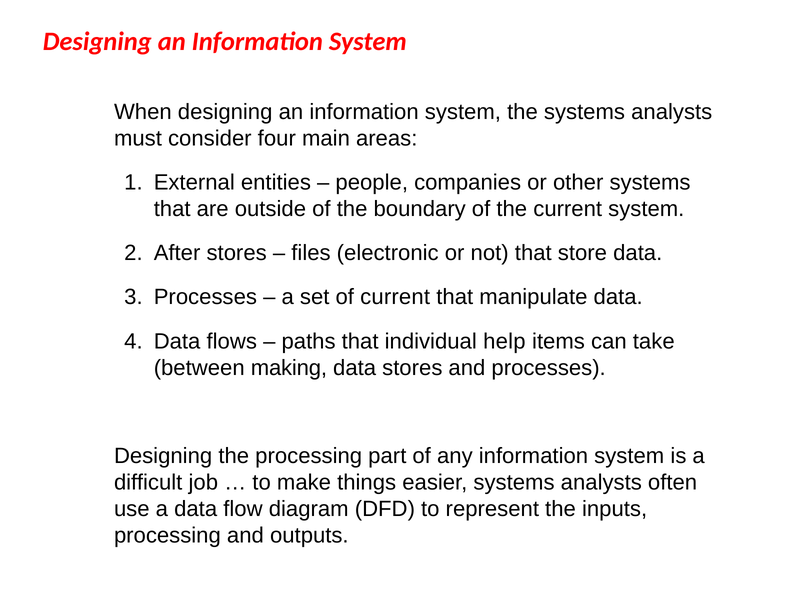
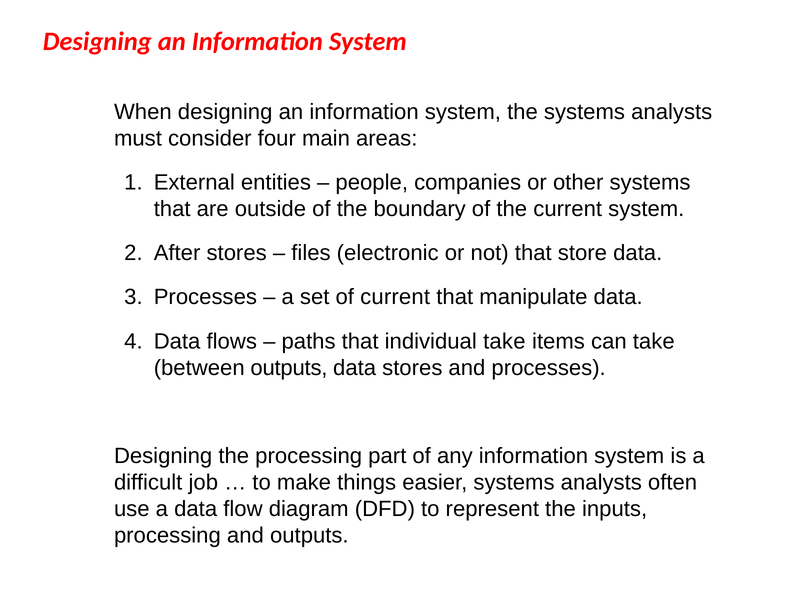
individual help: help -> take (504, 341)
between making: making -> outputs (289, 368)
